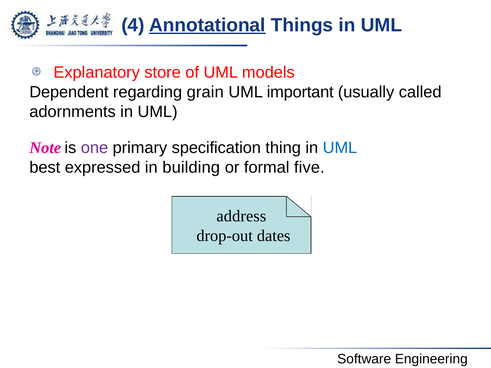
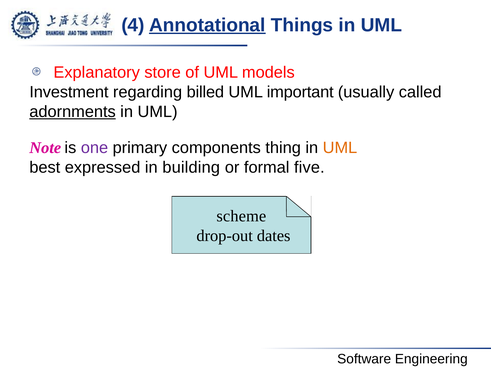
Dependent: Dependent -> Investment (69, 92)
grain: grain -> billed (205, 92)
adornments underline: none -> present (73, 112)
specification: specification -> components (216, 148)
UML colour: blue -> orange (340, 148)
address: address -> scheme (241, 216)
